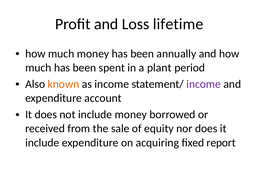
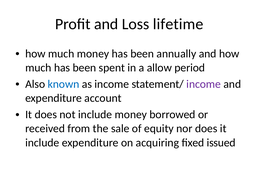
plant: plant -> allow (159, 68)
known colour: orange -> blue (64, 84)
report: report -> issued (221, 143)
